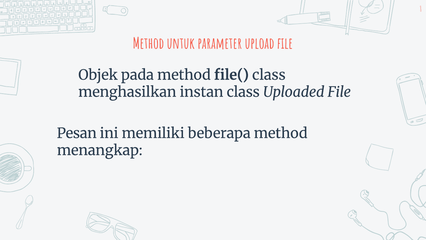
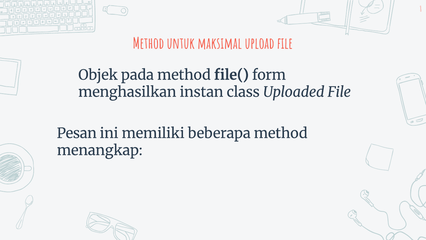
parameter: parameter -> maksimal (220, 44)
file( class: class -> form (269, 75)
